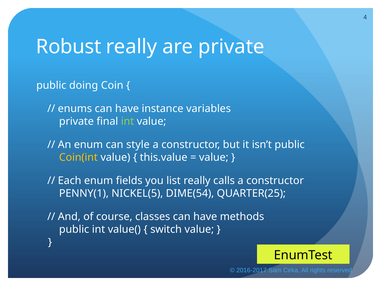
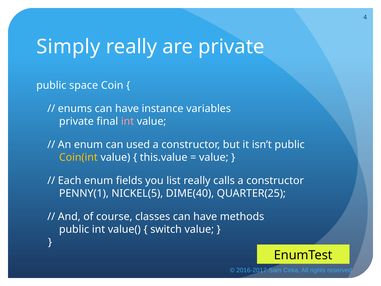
Robust: Robust -> Simply (68, 47)
doing: doing -> space (84, 85)
int colour: light green -> pink (127, 121)
style: style -> used (138, 144)
DIME(54: DIME(54 -> DIME(40 (190, 193)
